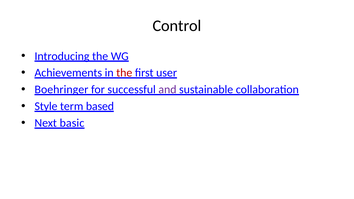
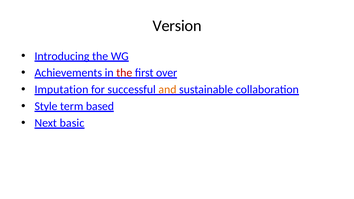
Control: Control -> Version (177, 26)
user: user -> over (167, 73)
Boehringer: Boehringer -> Imputation (61, 90)
and colour: purple -> orange (167, 90)
